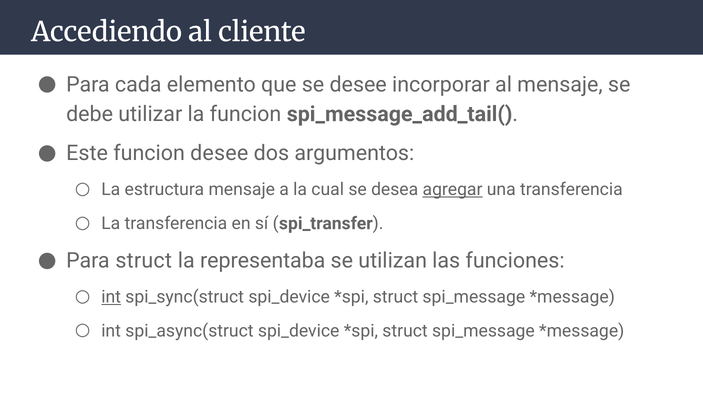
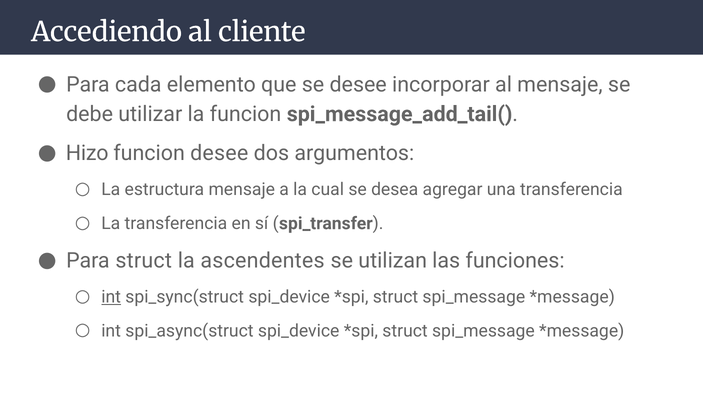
Este: Este -> Hizo (87, 154)
agregar underline: present -> none (453, 190)
representaba: representaba -> ascendentes (263, 261)
